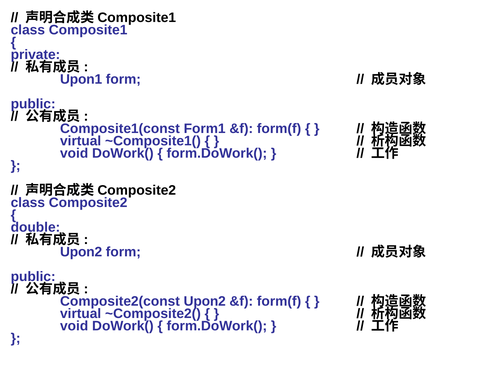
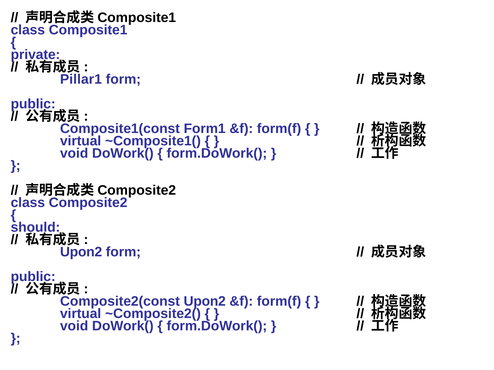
Upon1: Upon1 -> Pillar1 (81, 79)
double: double -> should (35, 228)
